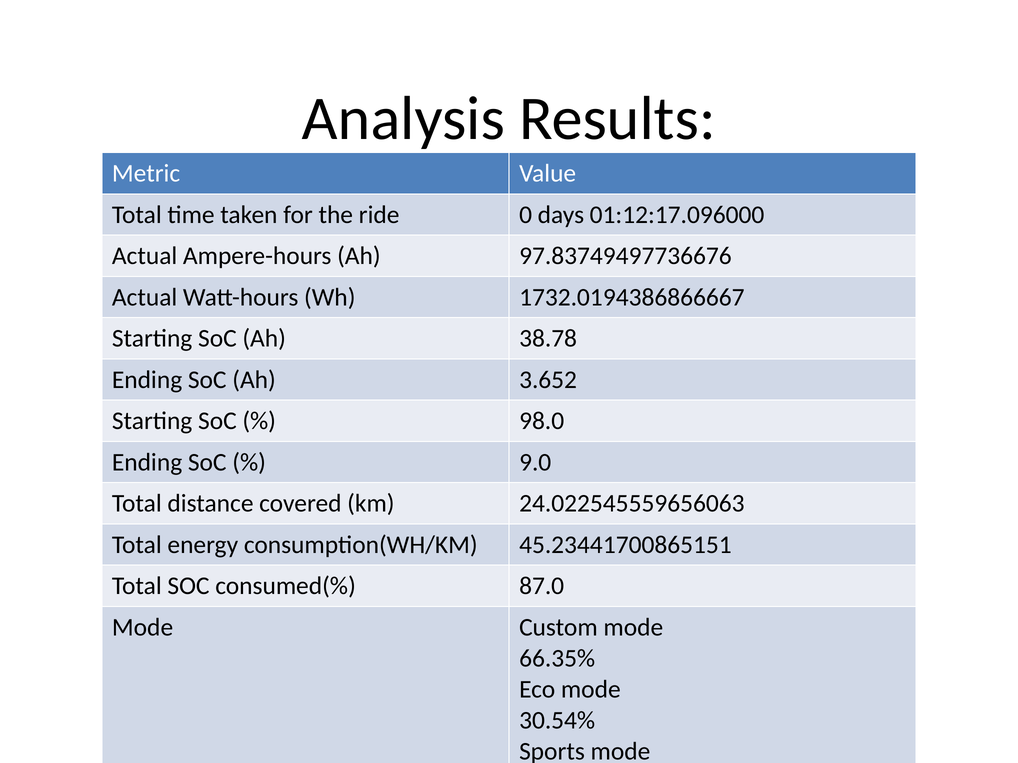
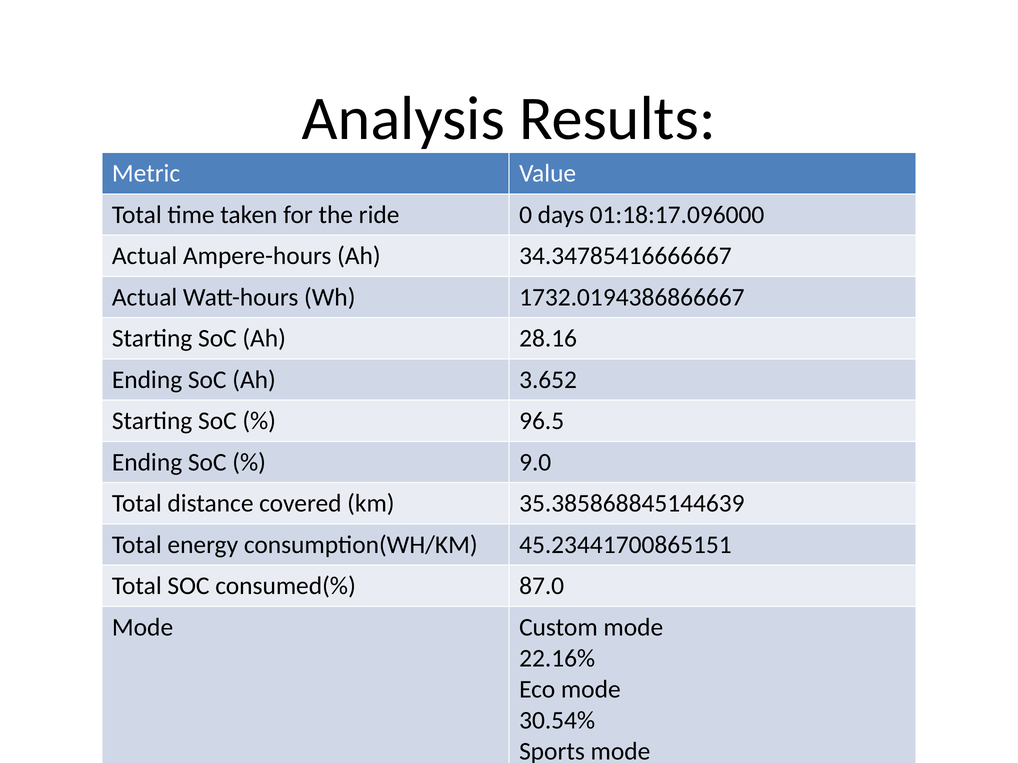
01:12:17.096000: 01:12:17.096000 -> 01:18:17.096000 (677, 215)
97.83749497736676: 97.83749497736676 -> 34.34785416666667 (625, 256)
38.78: 38.78 -> 28.16 (548, 339)
98.0: 98.0 -> 96.5 (542, 421)
24.022545559656063: 24.022545559656063 -> 35.385868845144639 (632, 504)
66.35%: 66.35% -> 22.16% (557, 659)
